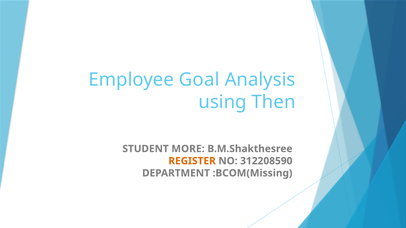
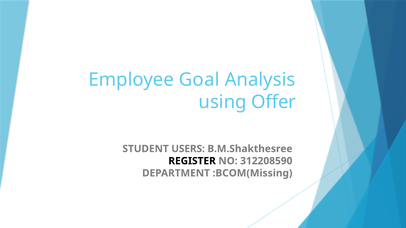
Then: Then -> Offer (274, 102)
MORE: MORE -> USERS (188, 149)
REGISTER colour: orange -> black (192, 161)
